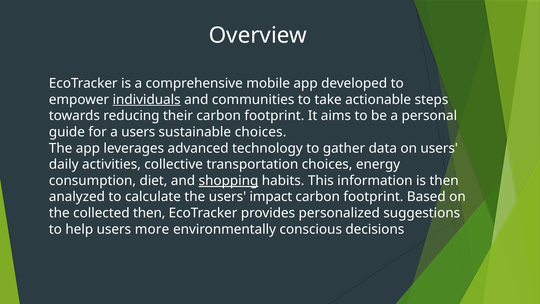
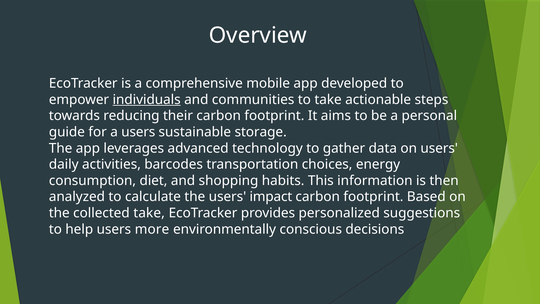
sustainable choices: choices -> storage (261, 132)
collective: collective -> barcodes (174, 164)
shopping underline: present -> none (228, 181)
collected then: then -> take (149, 213)
